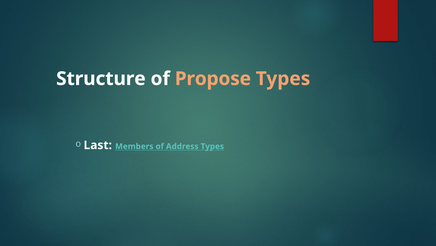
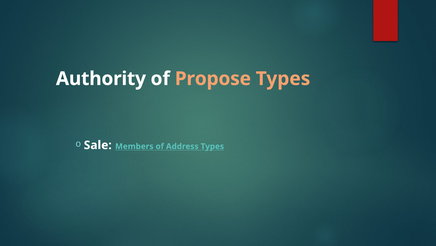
Structure: Structure -> Authority (101, 78)
Last: Last -> Sale (98, 145)
